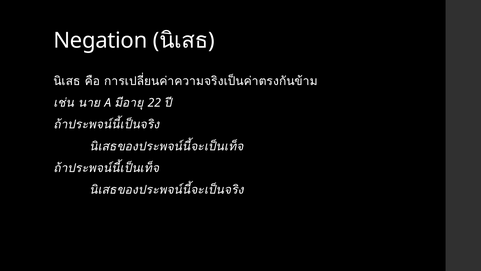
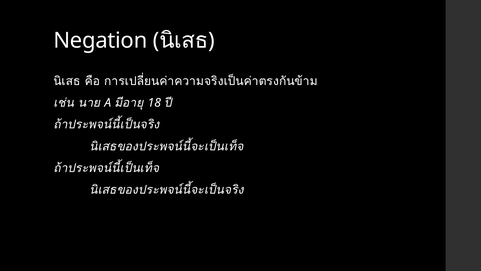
22: 22 -> 18 (154, 103)
